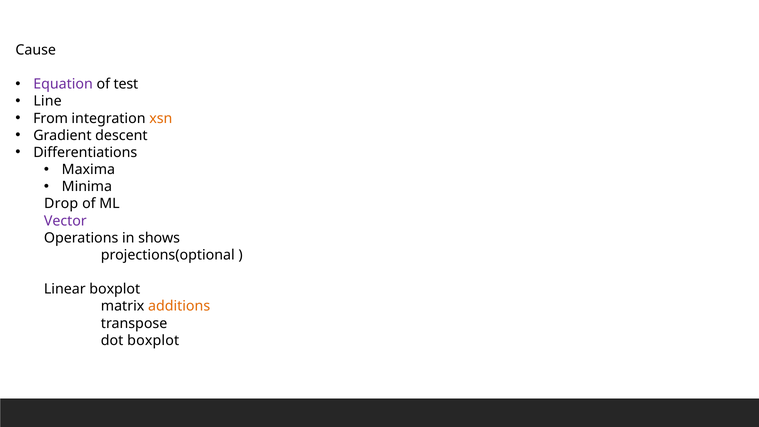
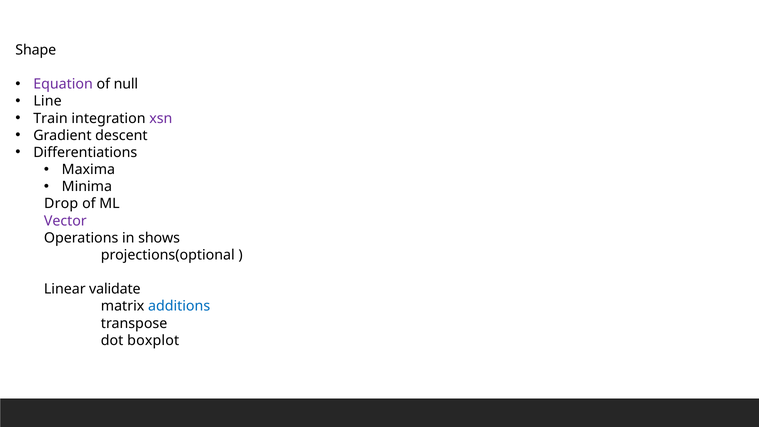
Cause: Cause -> Shape (36, 50)
test: test -> null (126, 84)
From: From -> Train (51, 118)
xsn colour: orange -> purple (161, 118)
Linear boxplot: boxplot -> validate (115, 289)
additions colour: orange -> blue (179, 306)
